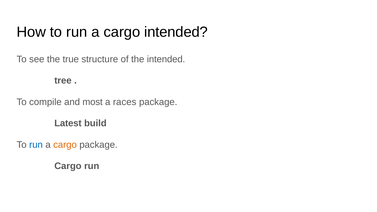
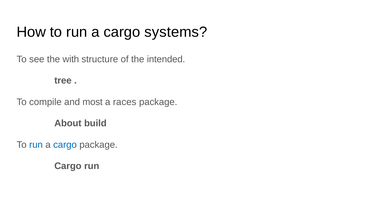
cargo intended: intended -> systems (176, 32)
true: true -> with (71, 59)
Latest: Latest -> About (68, 123)
cargo colour: orange -> blue (65, 145)
